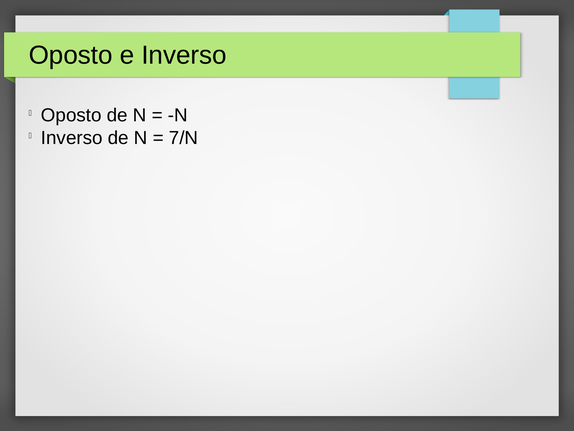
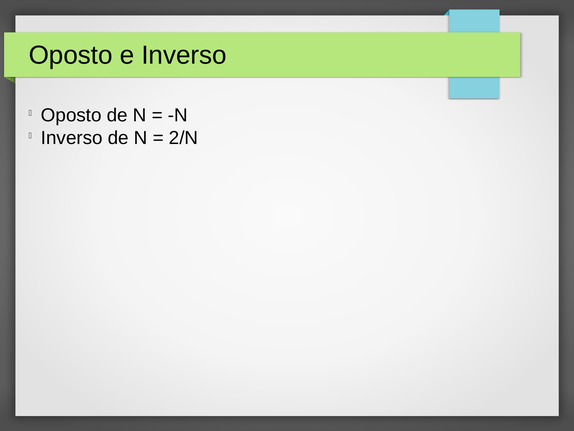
7/N: 7/N -> 2/N (184, 138)
